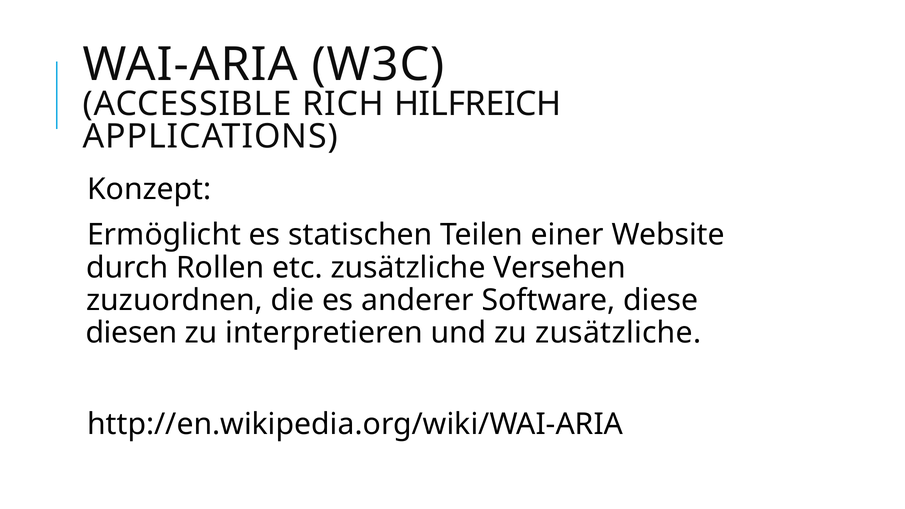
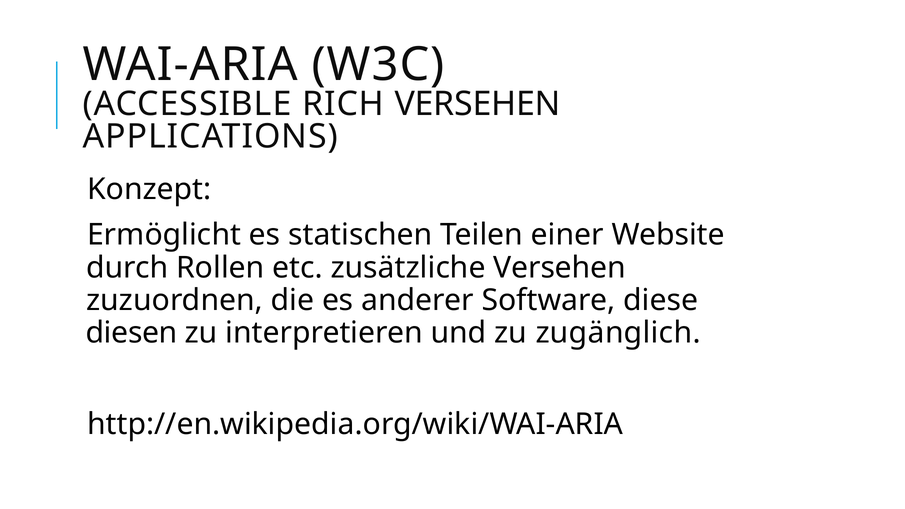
RICH HILFREICH: HILFREICH -> VERSEHEN (478, 104)
zu zusätzliche: zusätzliche -> zugänglich (618, 333)
